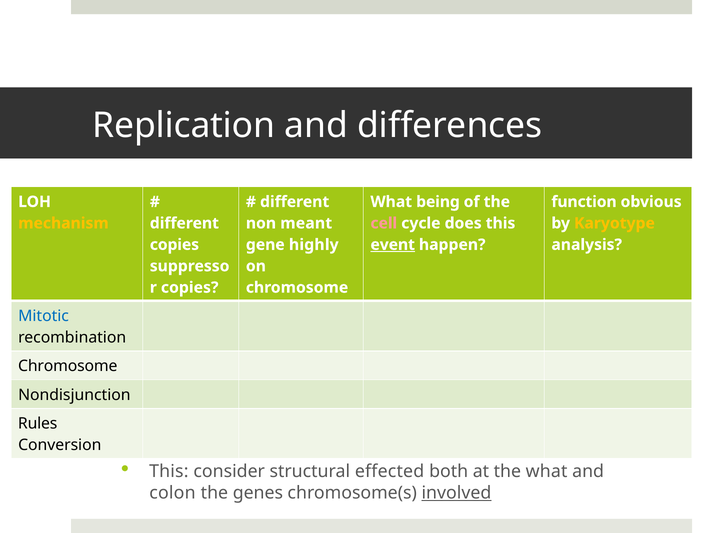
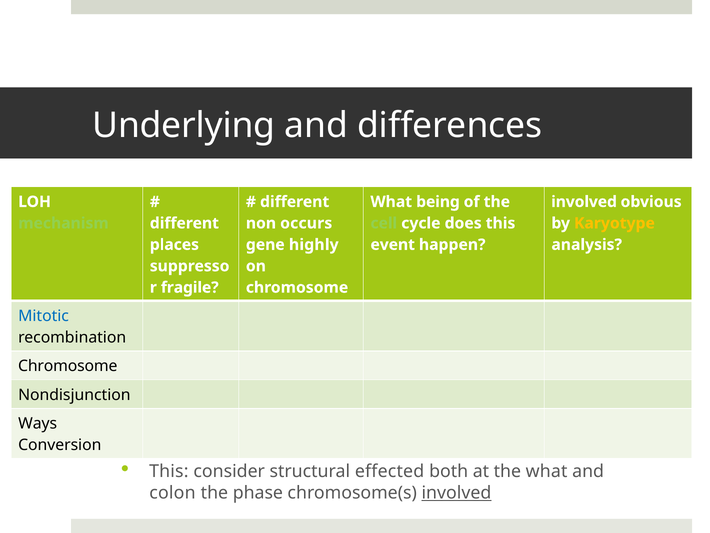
Replication: Replication -> Underlying (184, 125)
function: function -> involved (584, 202)
mechanism colour: yellow -> light green (63, 223)
meant: meant -> occurs (306, 223)
cell colour: pink -> light green (384, 223)
copies: copies -> places (174, 244)
event underline: present -> none (393, 244)
copies: copies -> fragile (190, 287)
Rules: Rules -> Ways (38, 423)
genes: genes -> phase (258, 492)
